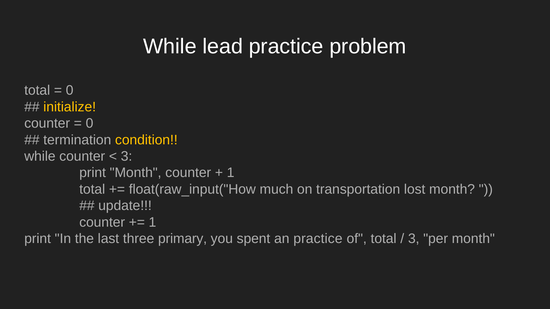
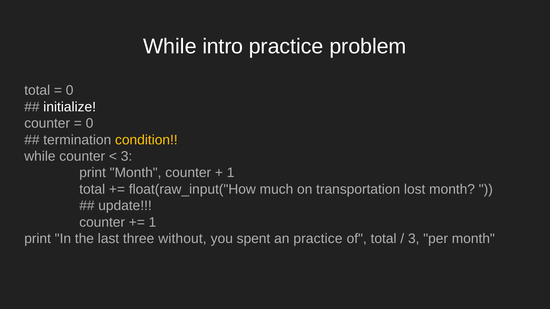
lead: lead -> intro (223, 47)
initialize colour: yellow -> white (70, 107)
primary: primary -> without (182, 239)
